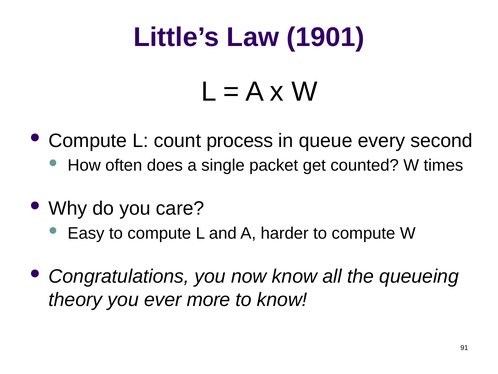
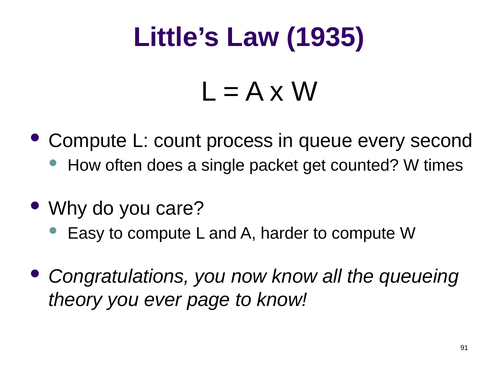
1901: 1901 -> 1935 (325, 37)
more: more -> page (209, 299)
